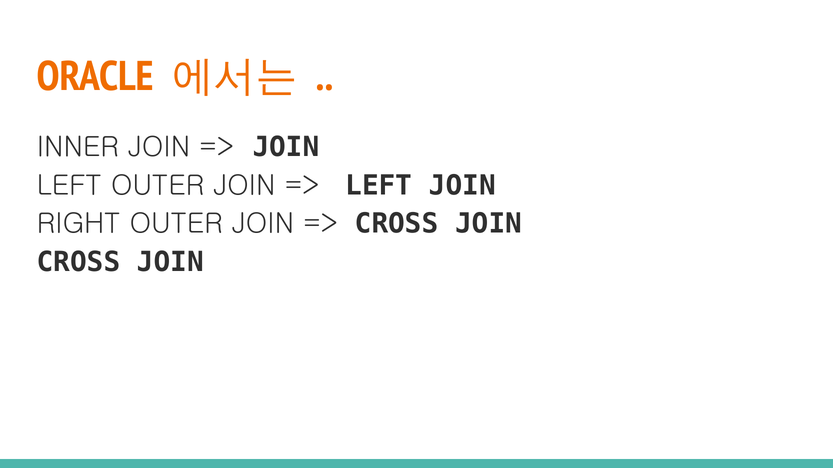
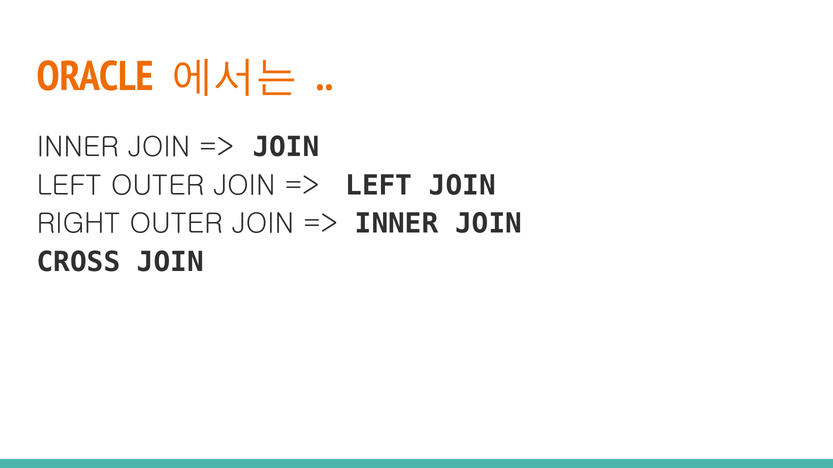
CROSS: CROSS -> INNER (397, 224)
